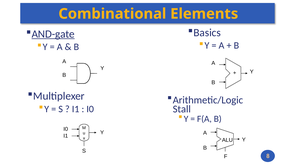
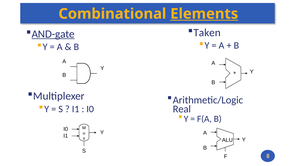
Elements underline: none -> present (204, 14)
Basics: Basics -> Taken (207, 33)
Stall: Stall -> Real (182, 109)
